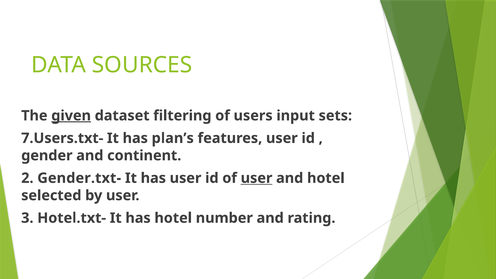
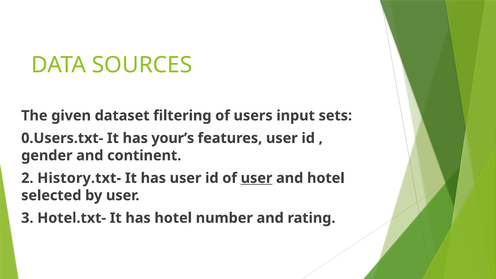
given underline: present -> none (71, 116)
7.Users.txt-: 7.Users.txt- -> 0.Users.txt- (62, 138)
plan’s: plan’s -> your’s (173, 138)
Gender.txt-: Gender.txt- -> History.txt- (79, 178)
